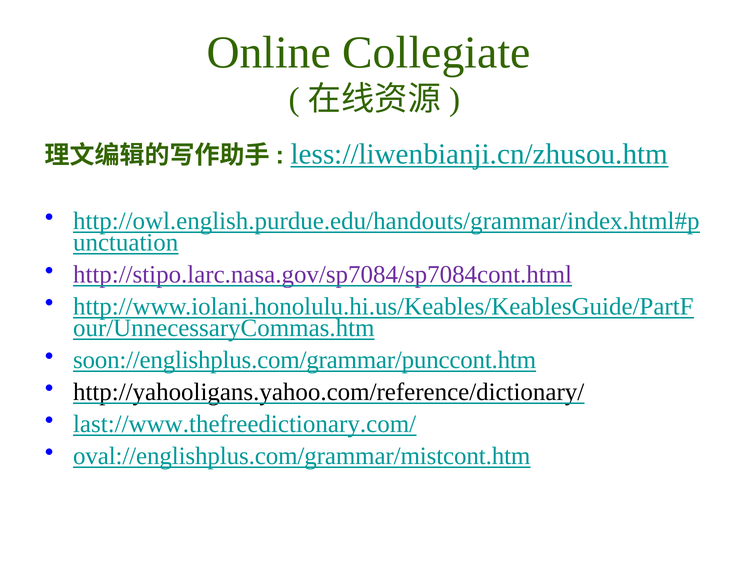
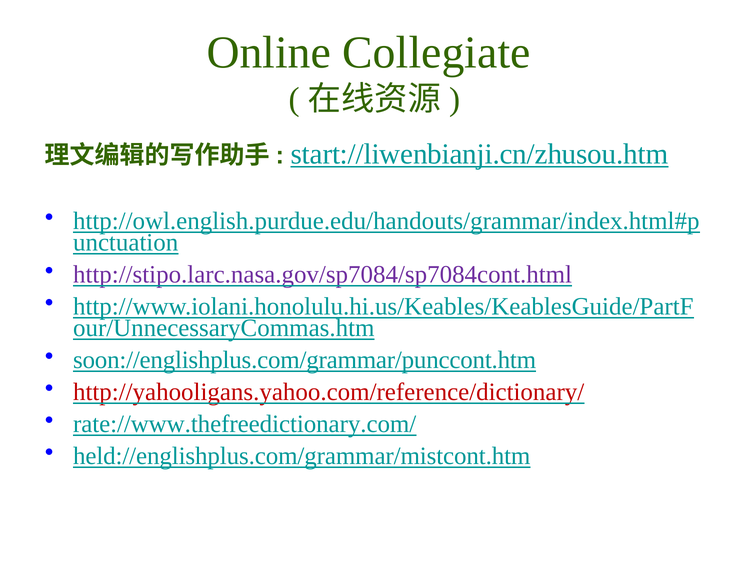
less://liwenbianji.cn/zhusou.htm: less://liwenbianji.cn/zhusou.htm -> start://liwenbianji.cn/zhusou.htm (480, 154)
http://yahooligans.yahoo.com/reference/dictionary/ colour: black -> red (329, 392)
last://www.thefreedictionary.com/: last://www.thefreedictionary.com/ -> rate://www.thefreedictionary.com/ (245, 424)
oval://englishplus.com/grammar/mistcont.htm: oval://englishplus.com/grammar/mistcont.htm -> held://englishplus.com/grammar/mistcont.htm (302, 456)
